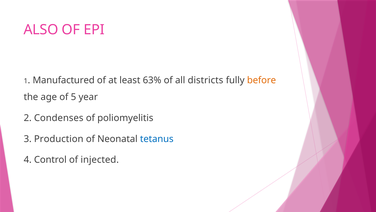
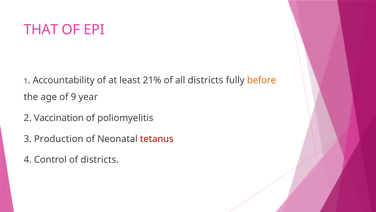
ALSO: ALSO -> THAT (41, 30)
Manufactured: Manufactured -> Accountability (64, 80)
63%: 63% -> 21% (152, 80)
5: 5 -> 9 (73, 97)
Condenses: Condenses -> Vaccination (59, 118)
tetanus colour: blue -> red (157, 139)
of injected: injected -> districts (100, 159)
